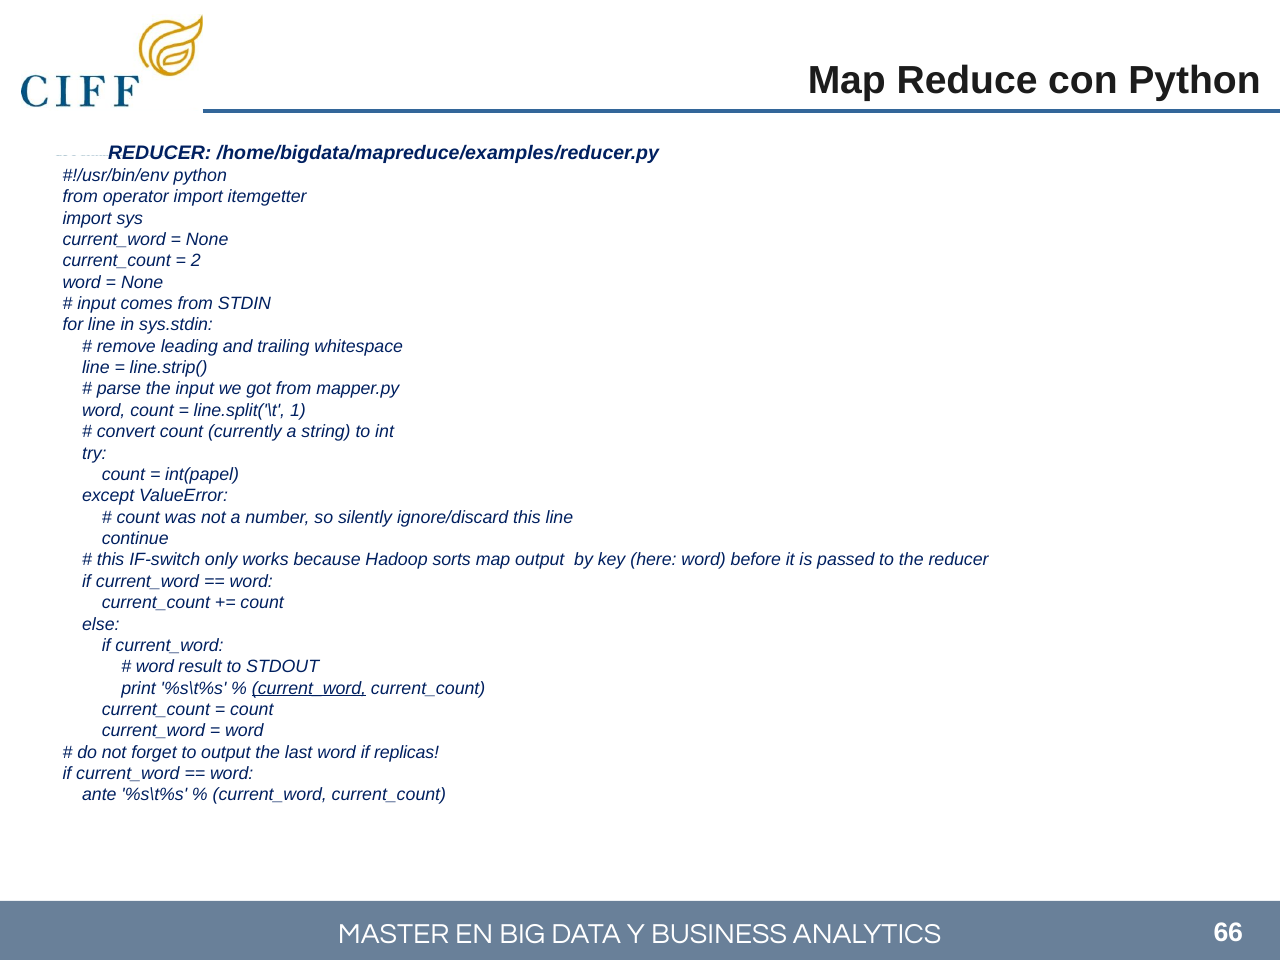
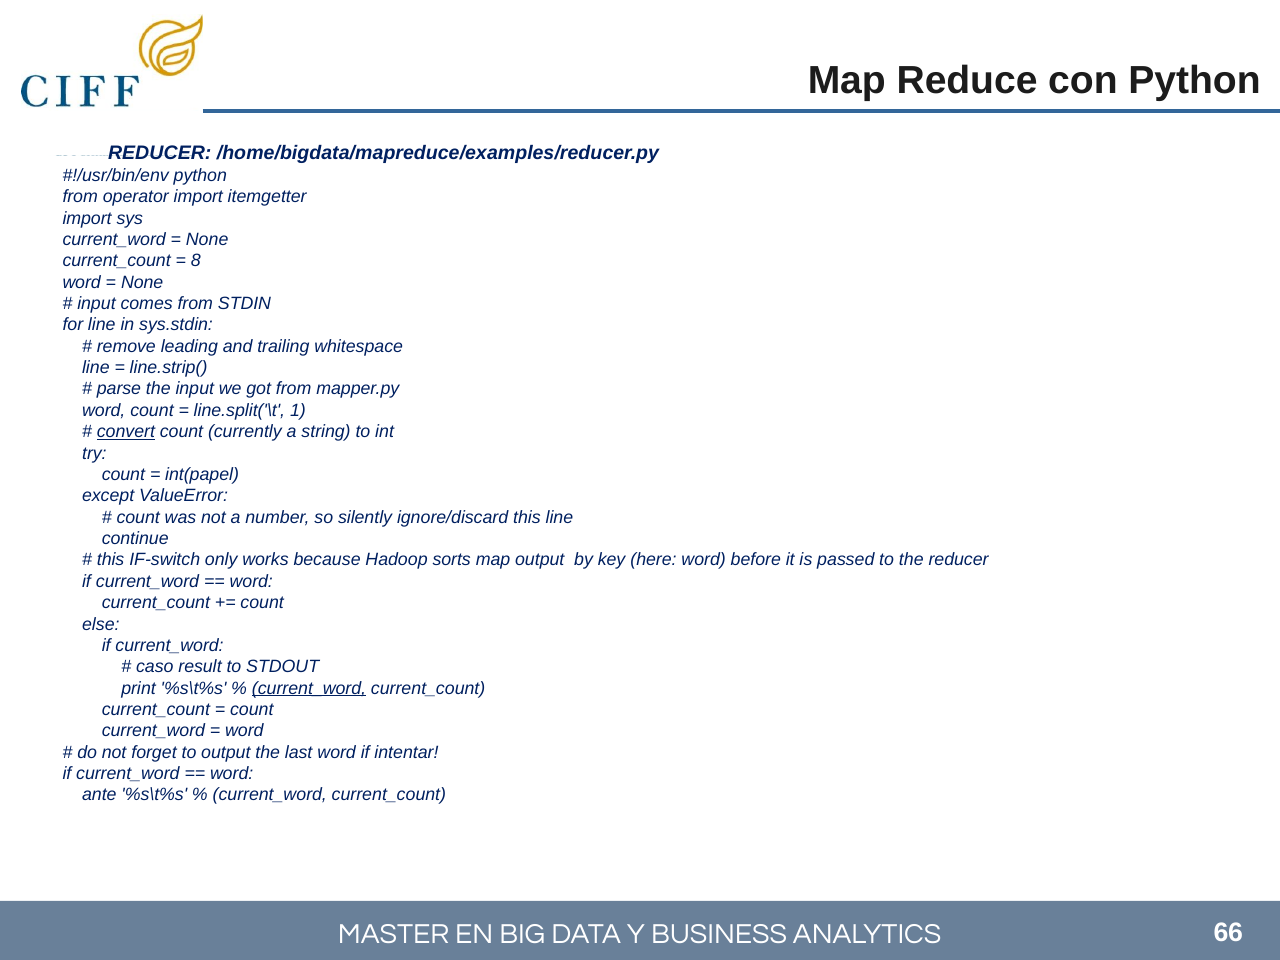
2: 2 -> 8 (196, 261)
convert underline: none -> present (126, 432)
word: word -> caso (155, 667)
replicas: replicas -> intentar (406, 752)
